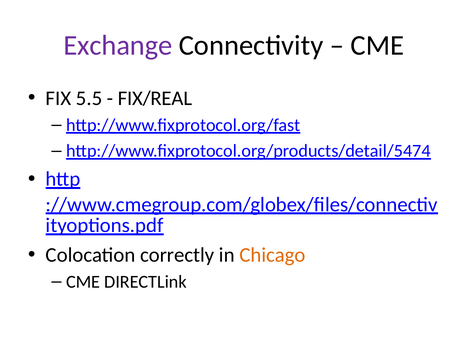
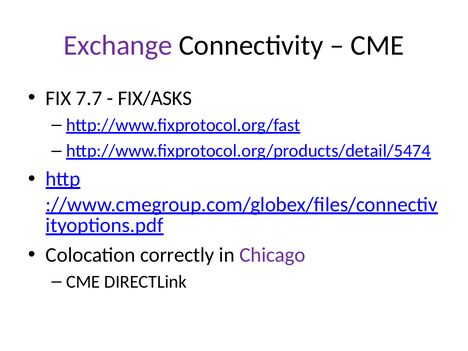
5.5: 5.5 -> 7.7 (89, 98)
FIX/REAL: FIX/REAL -> FIX/ASKS (155, 98)
Chicago colour: orange -> purple (272, 255)
